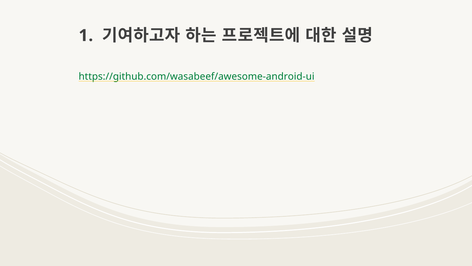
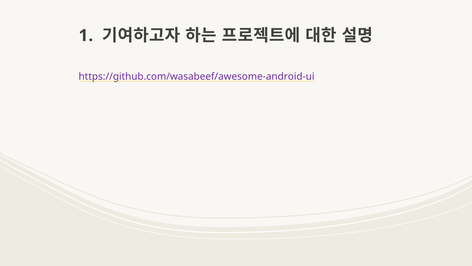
https://github.com/wasabeef/awesome-android-ui colour: green -> purple (197, 77)
